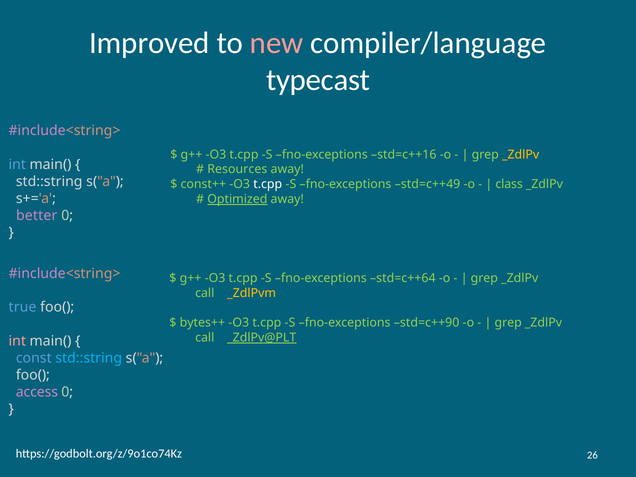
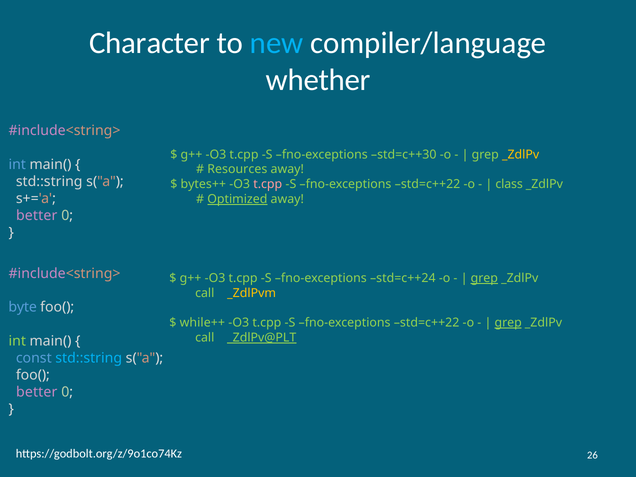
Improved: Improved -> Character (150, 43)
new colour: pink -> light blue (277, 43)
typecast: typecast -> whether (318, 80)
std=c++16: std=c++16 -> std=c++30 (404, 155)
const++: const++ -> bytes++ (203, 184)
t.cpp colour: white -> pink (268, 184)
std=c++49: std=c++49 -> std=c++22 (427, 184)
std=c++64: std=c++64 -> std=c++24 (403, 278)
grep underline: none -> present (484, 278)
true: true -> byte (23, 307)
bytes++: bytes++ -> while++ (202, 323)
std=c++90: std=c++90 -> std=c++22 (427, 323)
grep underline: none -> present (508, 323)
int colour: pink -> light green (17, 341)
access: access -> better (37, 392)
